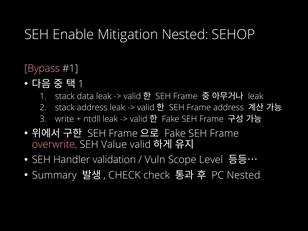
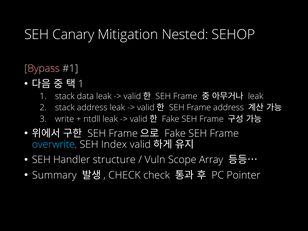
Enable: Enable -> Canary (73, 35)
overwrite colour: pink -> light blue (55, 144)
Value: Value -> Index (114, 144)
validation: validation -> structure (114, 160)
Level: Level -> Array (211, 160)
PC Nested: Nested -> Pointer (244, 175)
